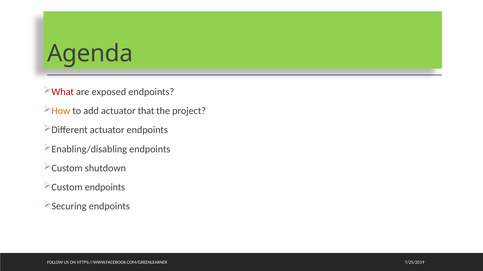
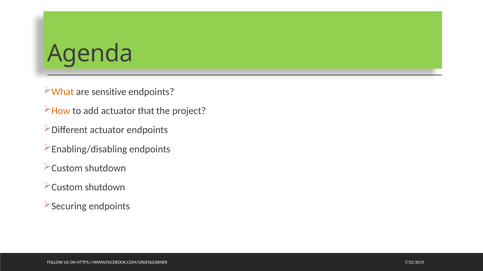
What colour: red -> orange (63, 92)
exposed: exposed -> sensitive (109, 92)
endpoints: endpoints -> shutdown (105, 188)
